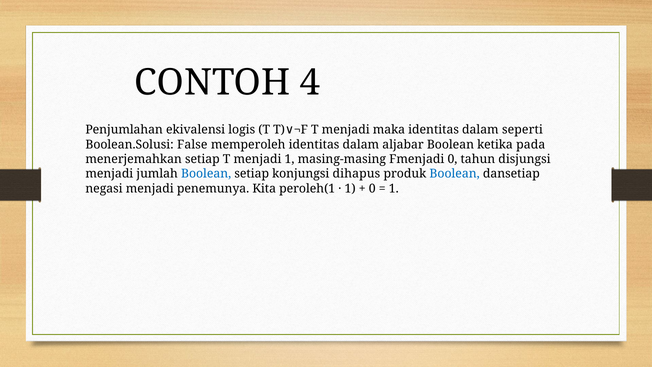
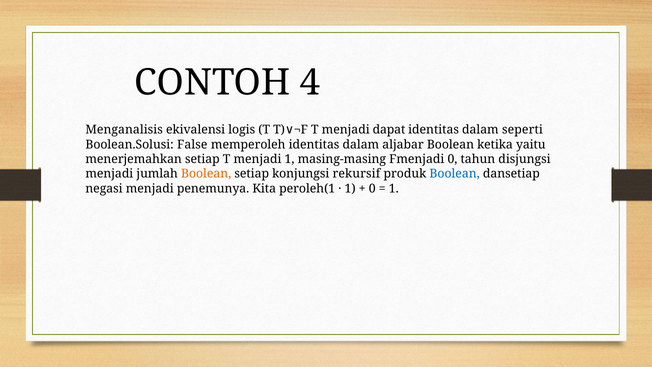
Penjumlahan: Penjumlahan -> Menganalisis (124, 130)
maka: maka -> dapat (389, 130)
pada: pada -> yaitu (531, 144)
Boolean colour: blue -> orange (206, 174)
dihapus: dihapus -> rekursif (356, 174)
